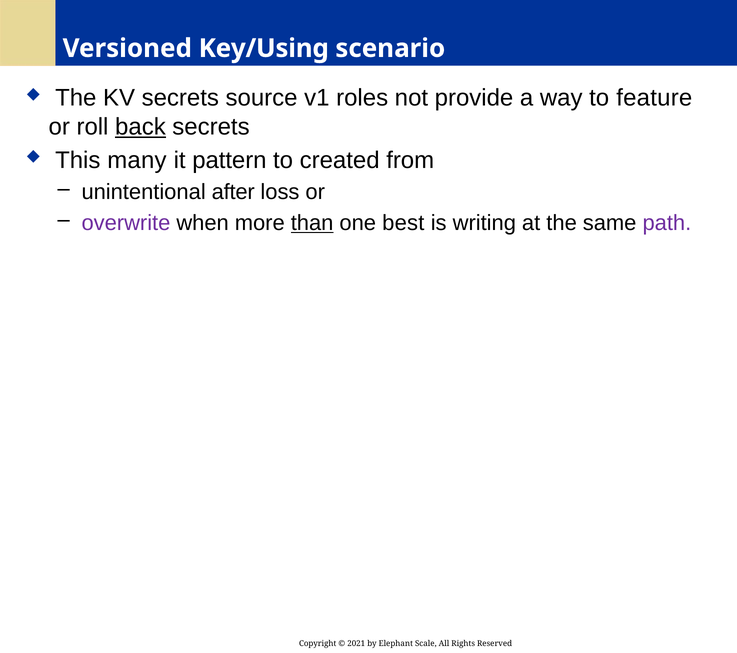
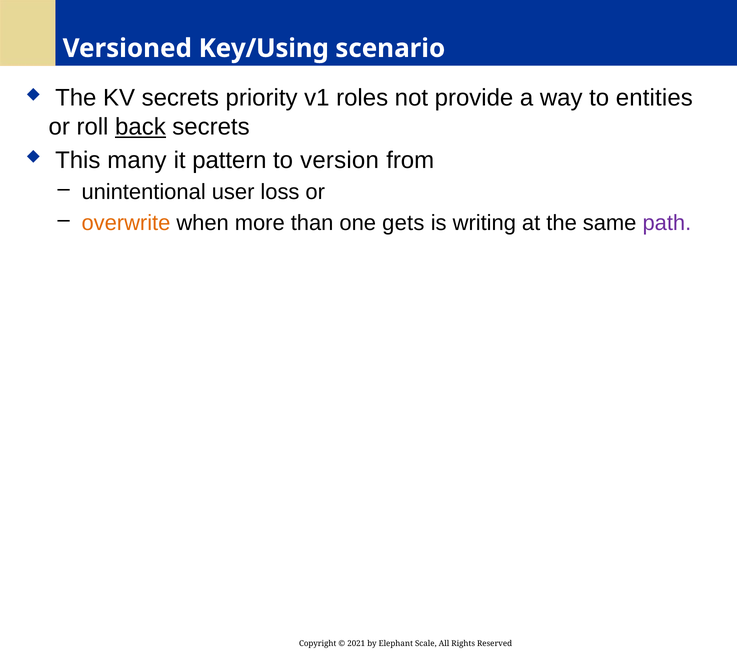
source: source -> priority (262, 98)
feature: feature -> entities (654, 98)
created: created -> version (340, 160)
after: after -> user (233, 192)
overwrite colour: purple -> orange (126, 223)
than underline: present -> none (312, 223)
best: best -> gets (403, 223)
